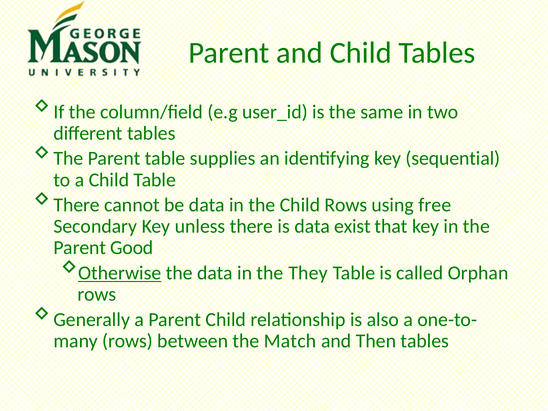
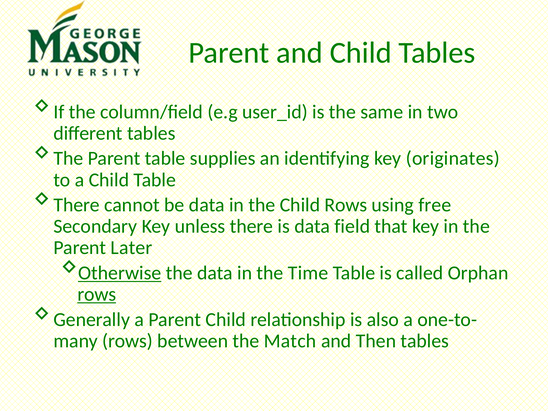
sequential: sequential -> originates (453, 158)
exist: exist -> field (352, 226)
Good: Good -> Later (132, 248)
They: They -> Time (308, 273)
rows underline: none -> present (97, 294)
